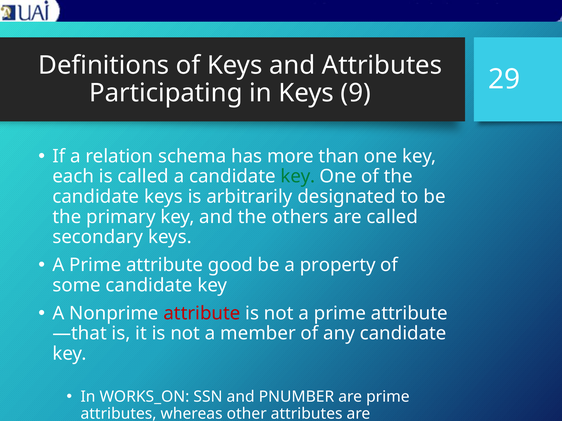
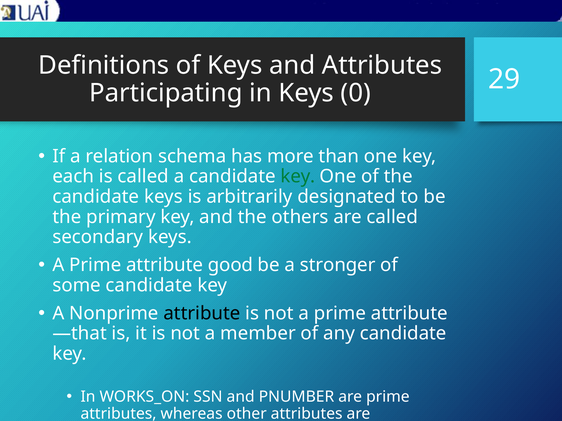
9: 9 -> 0 (356, 93)
property: property -> stronger (338, 265)
attribute colour: red -> black (202, 314)
